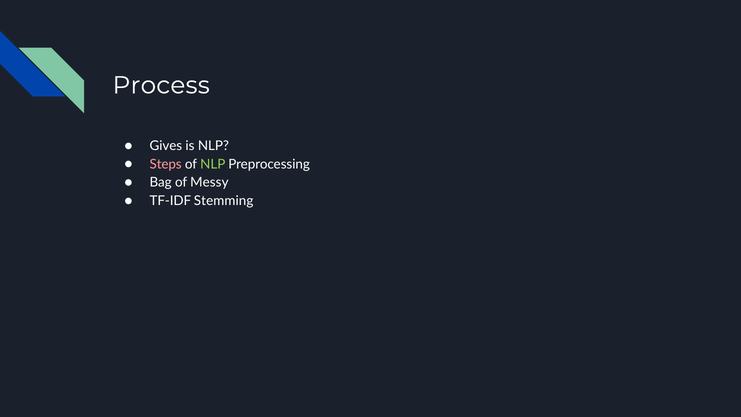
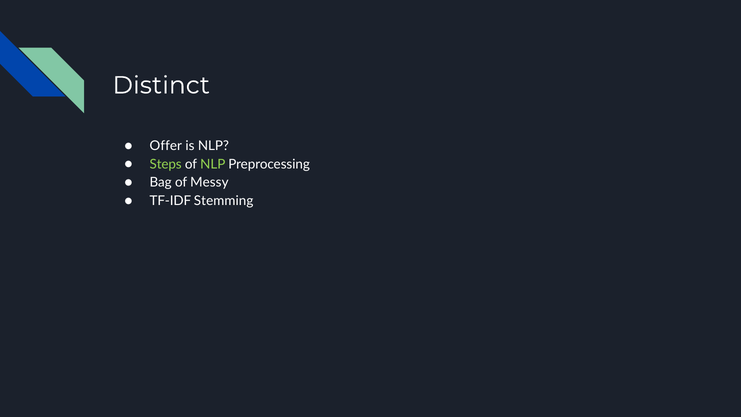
Process: Process -> Distinct (161, 85)
Gives: Gives -> Offer (166, 146)
Steps colour: pink -> light green (166, 164)
